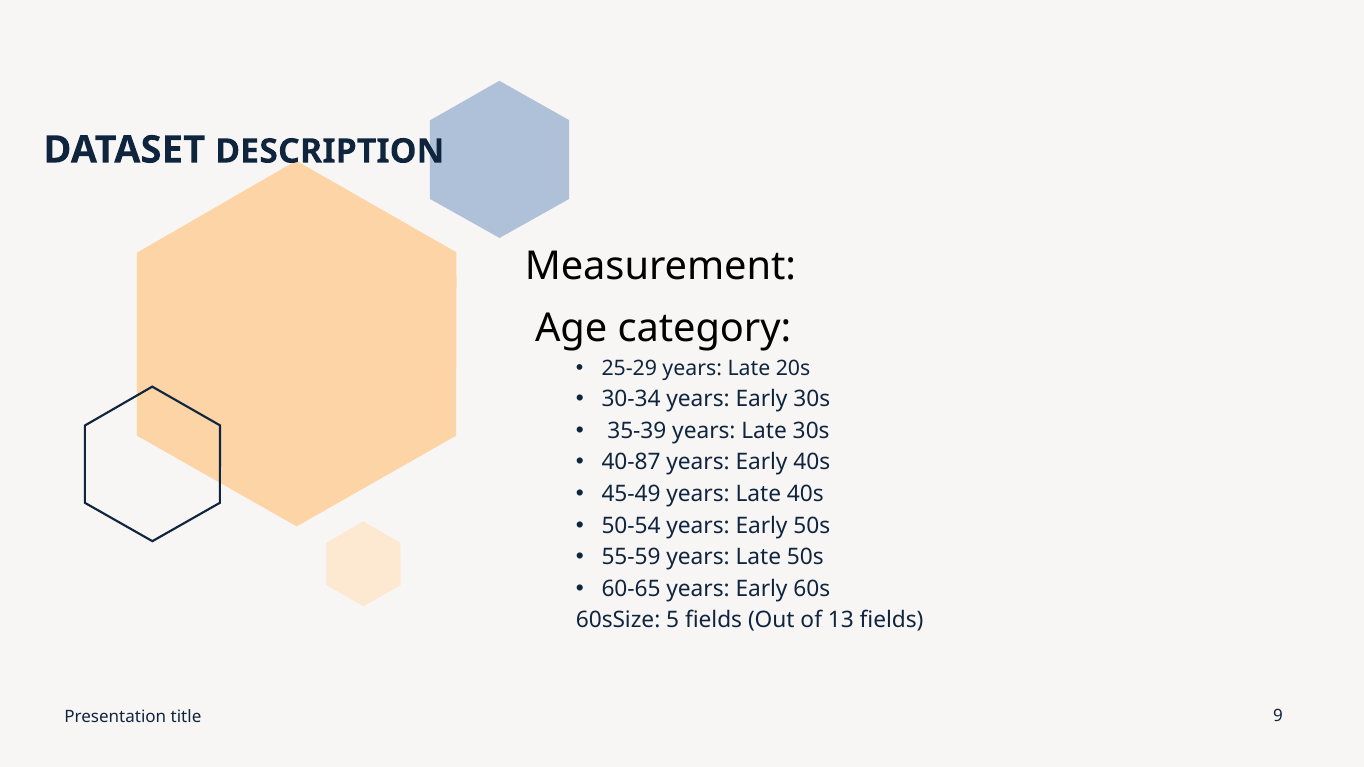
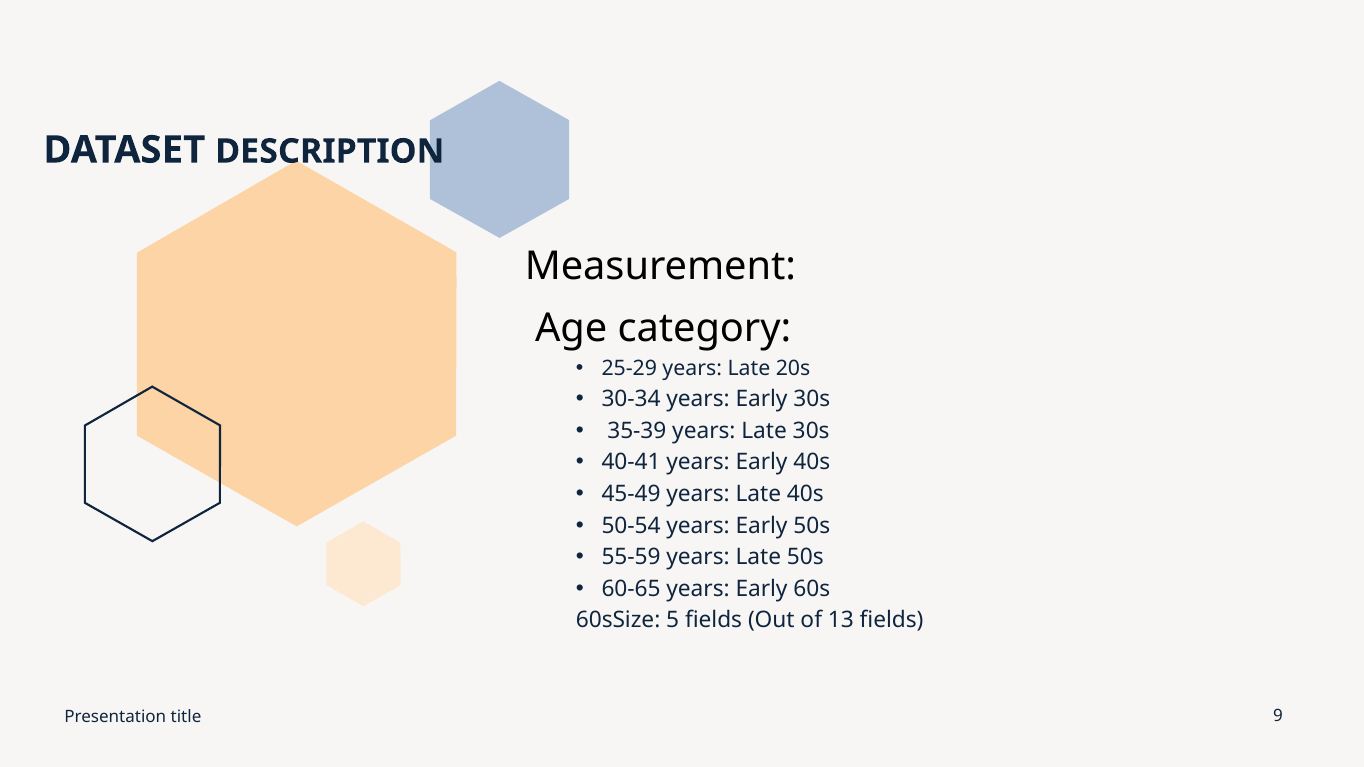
40-87: 40-87 -> 40-41 (631, 463)
